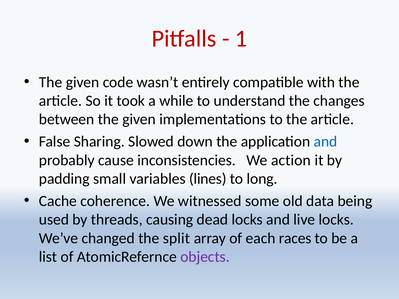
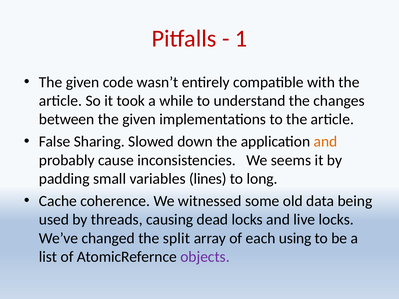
and colour: blue -> orange (326, 142)
action: action -> seems (291, 160)
races: races -> using (295, 238)
